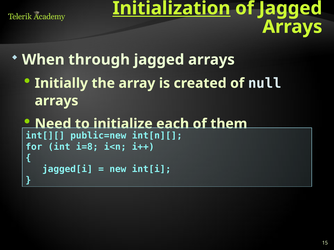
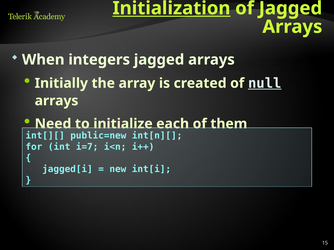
through: through -> integers (99, 60)
null underline: none -> present (265, 83)
i=8: i=8 -> i=7 (87, 147)
